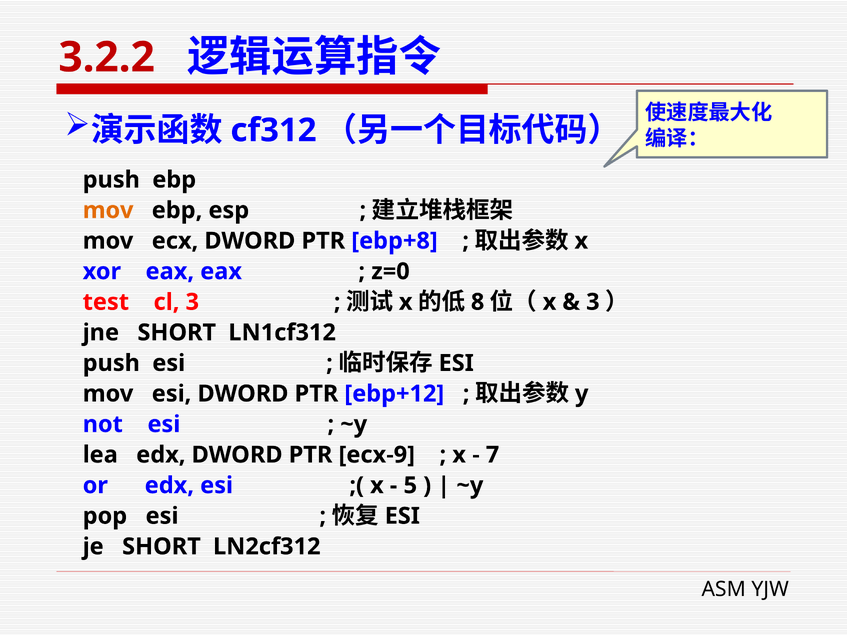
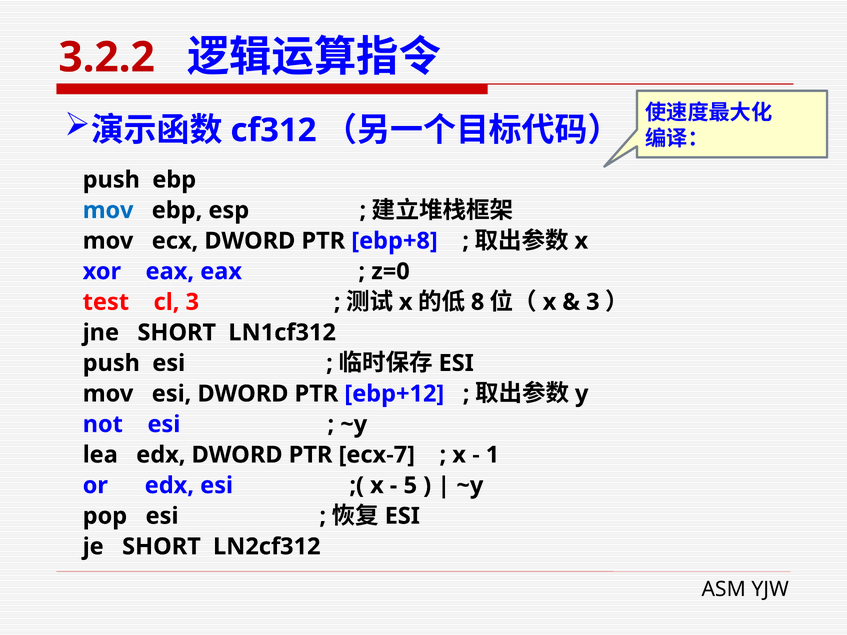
mov colour: orange -> blue (108, 210)
ecx-9: ecx-9 -> ecx-7 (377, 455)
7: 7 -> 1 (492, 455)
